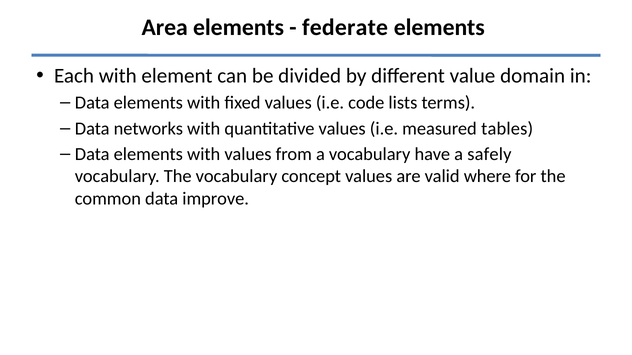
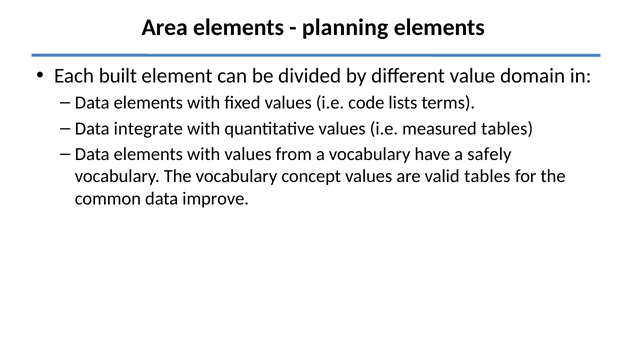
federate: federate -> planning (345, 27)
Each with: with -> built (118, 76)
networks: networks -> integrate (148, 129)
valid where: where -> tables (487, 177)
